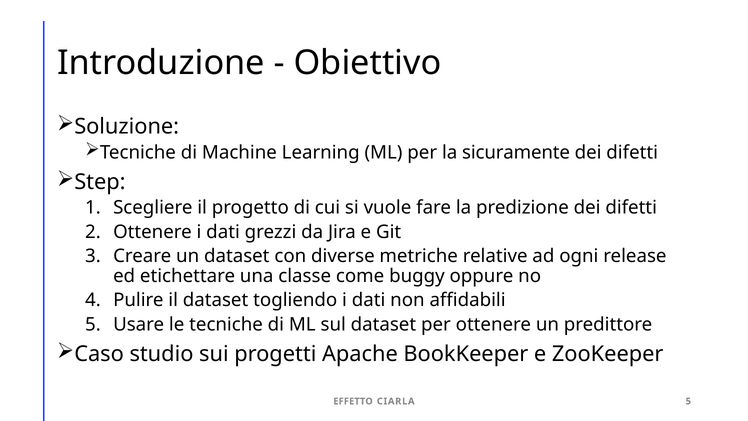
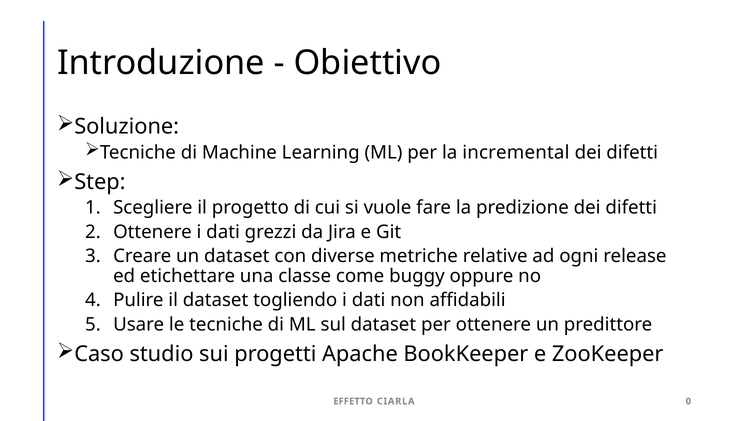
sicuramente: sicuramente -> incremental (516, 152)
CIARLA 5: 5 -> 0 (688, 401)
